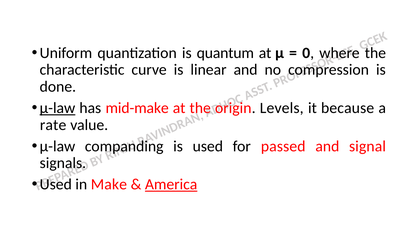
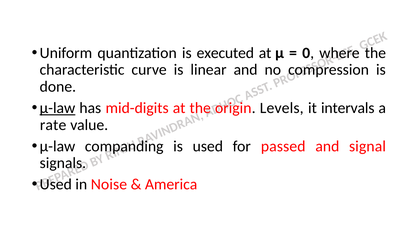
quantum: quantum -> executed (225, 53)
mid-make: mid-make -> mid-digits (137, 108)
because: because -> intervals (348, 108)
Make: Make -> Noise (109, 184)
America underline: present -> none (171, 184)
